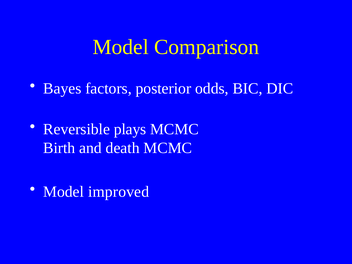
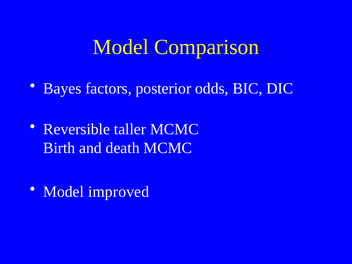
plays: plays -> taller (130, 129)
